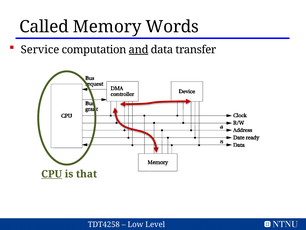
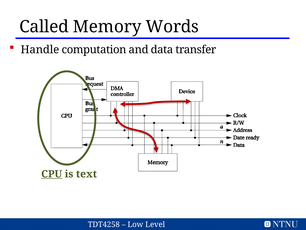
Service: Service -> Handle (40, 50)
and underline: present -> none (139, 50)
that: that -> text (86, 174)
